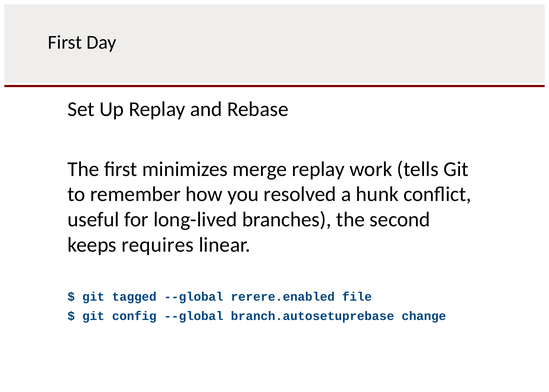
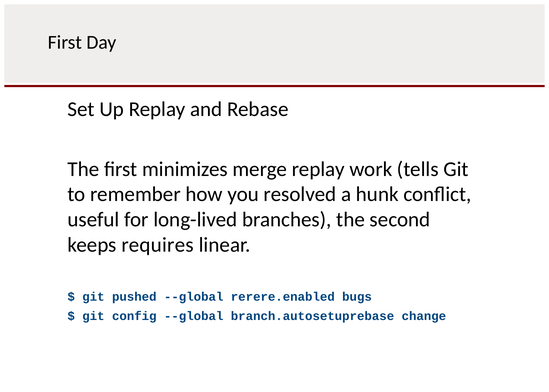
tagged: tagged -> pushed (134, 297)
file: file -> bugs (357, 297)
